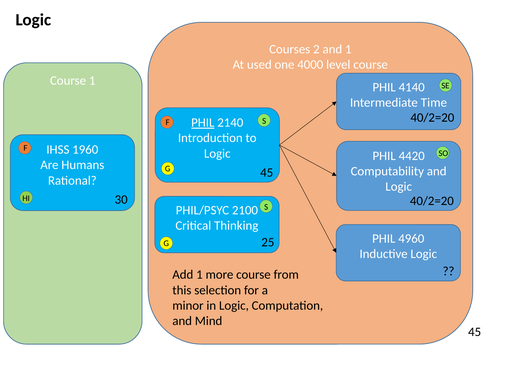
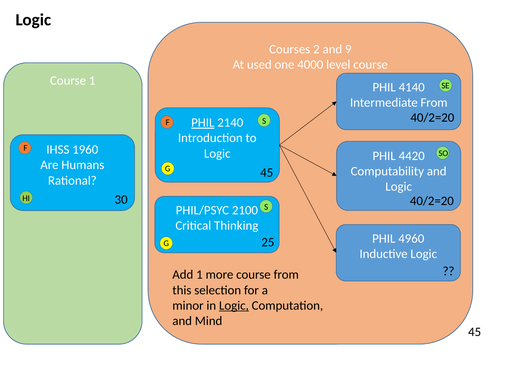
and 1: 1 -> 9 (348, 49)
Intermediate Time: Time -> From (434, 102)
Logic underline: none -> present (234, 305)
